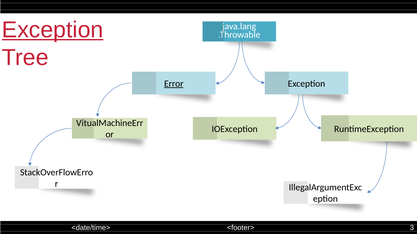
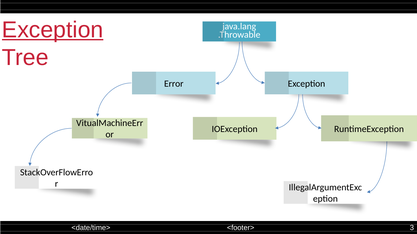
Error underline: present -> none (174, 84)
